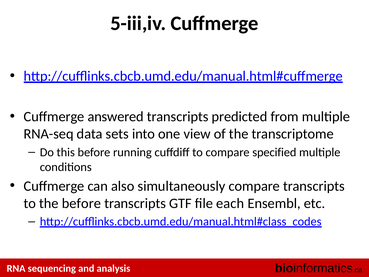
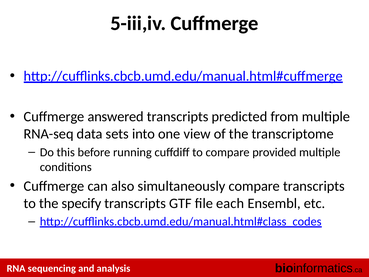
specified: specified -> provided (274, 152)
the before: before -> specify (82, 203)
